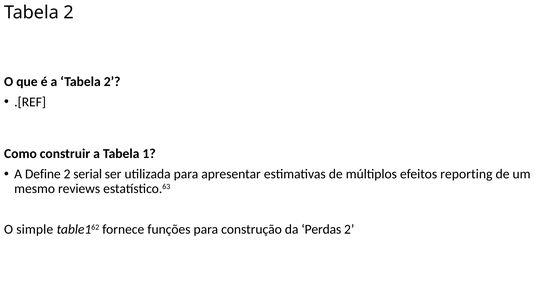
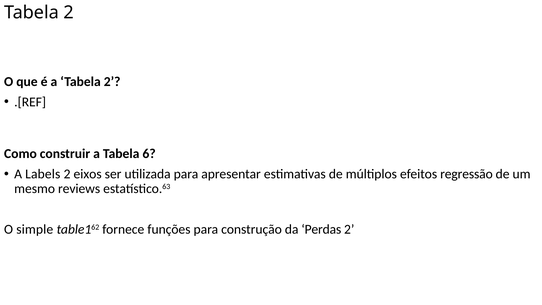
1: 1 -> 6 (149, 154)
Define: Define -> Labels (43, 174)
serial: serial -> eixos (88, 174)
reporting: reporting -> regressão (466, 174)
